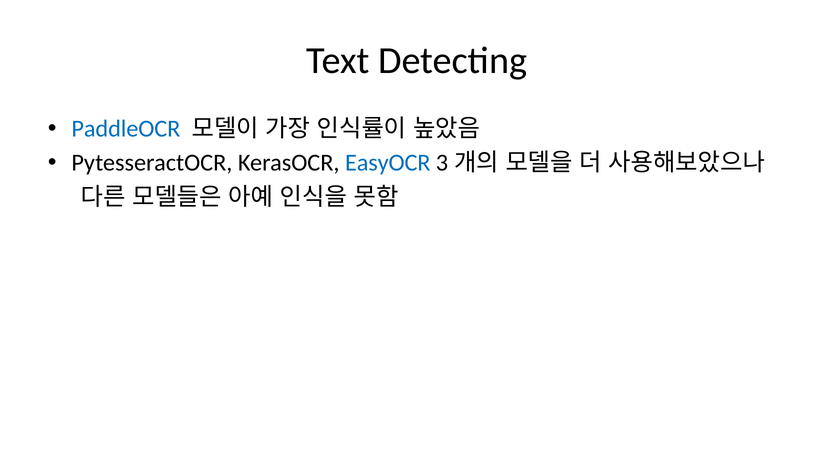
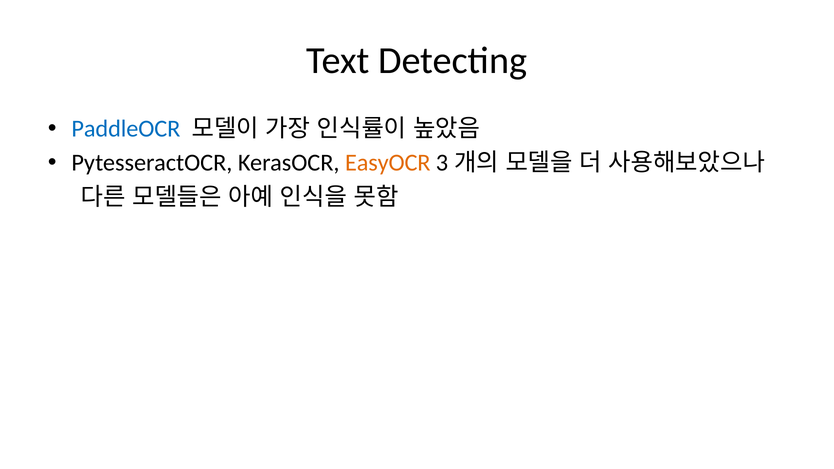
EasyOCR colour: blue -> orange (388, 163)
